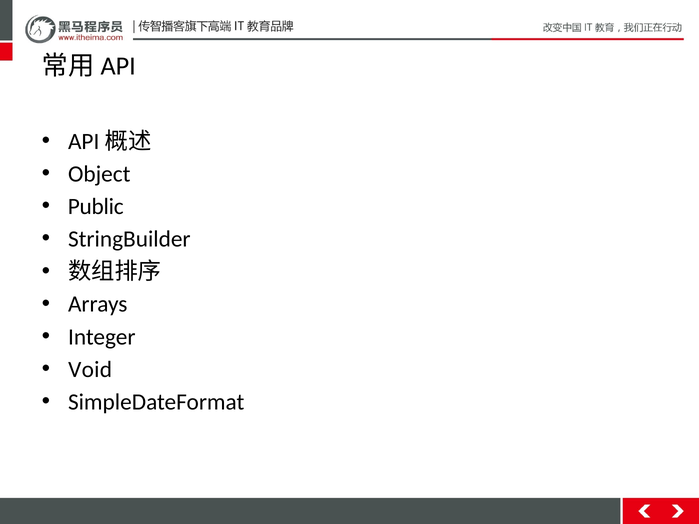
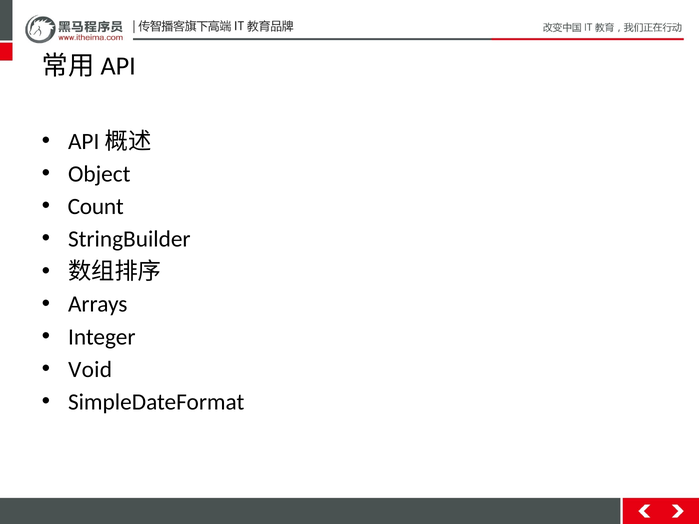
Public: Public -> Count (96, 207)
